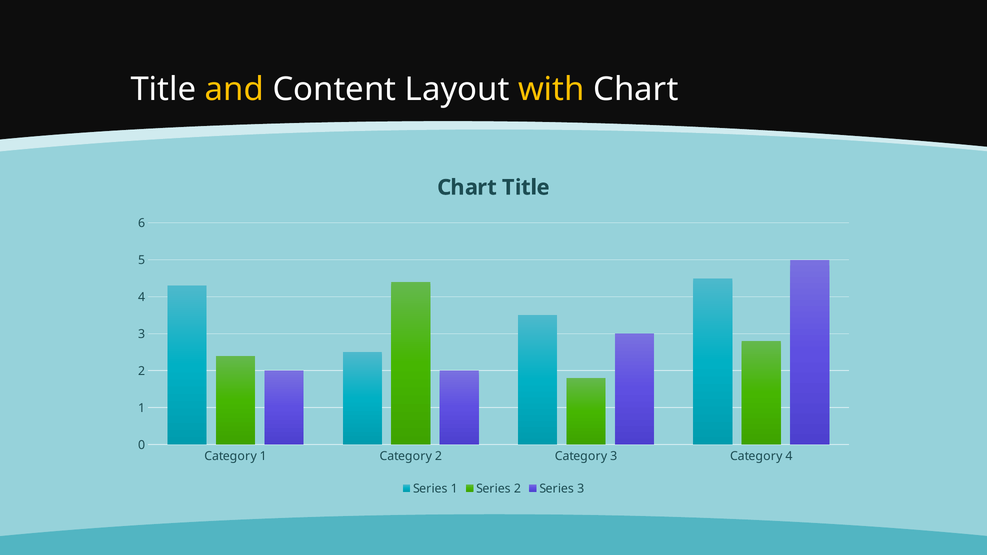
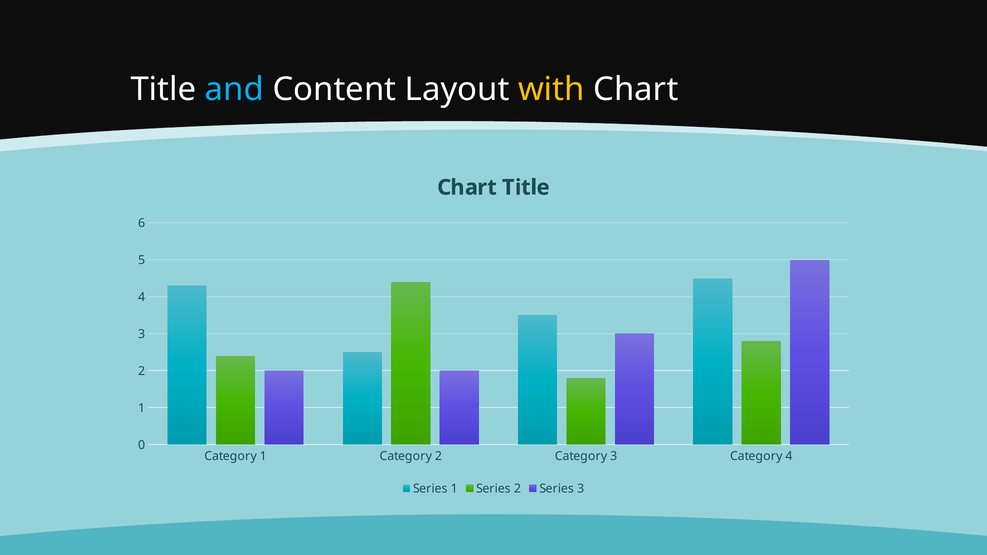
and colour: yellow -> light blue (234, 89)
